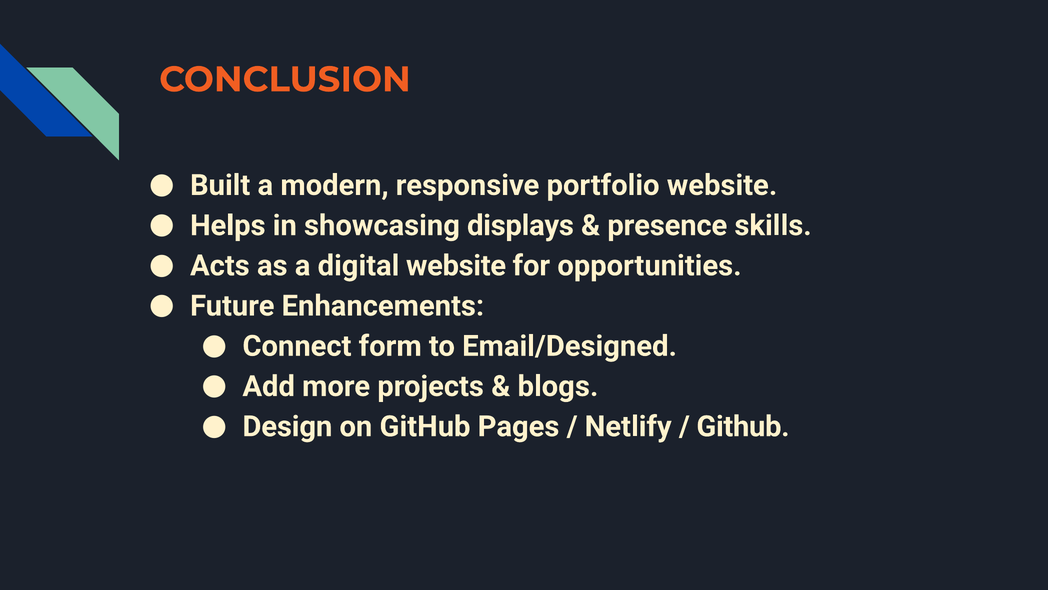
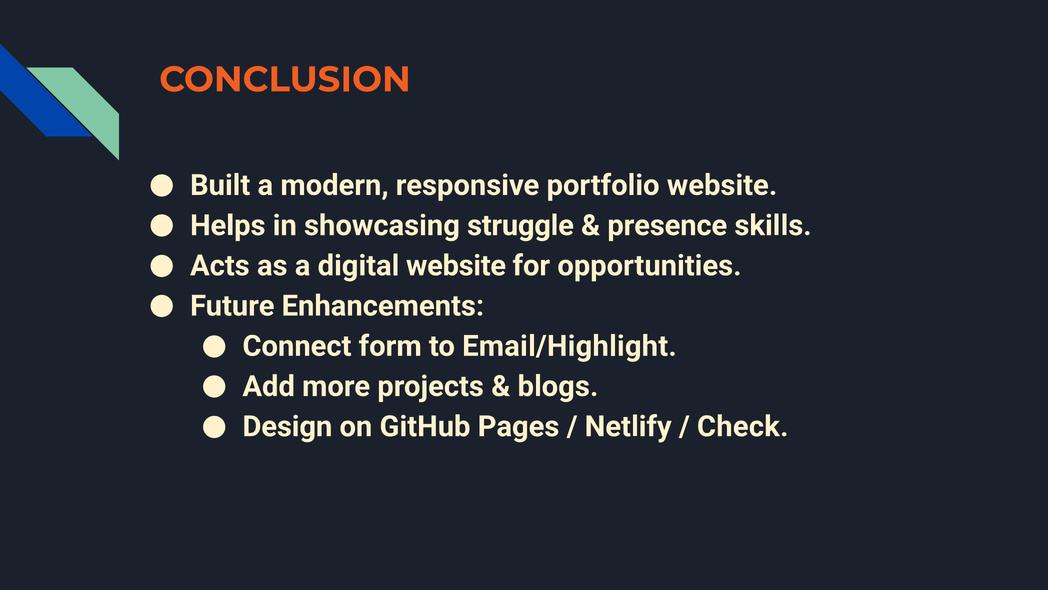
displays: displays -> struggle (520, 225)
Email/Designed: Email/Designed -> Email/Highlight (569, 346)
Github: Github -> Check (743, 426)
